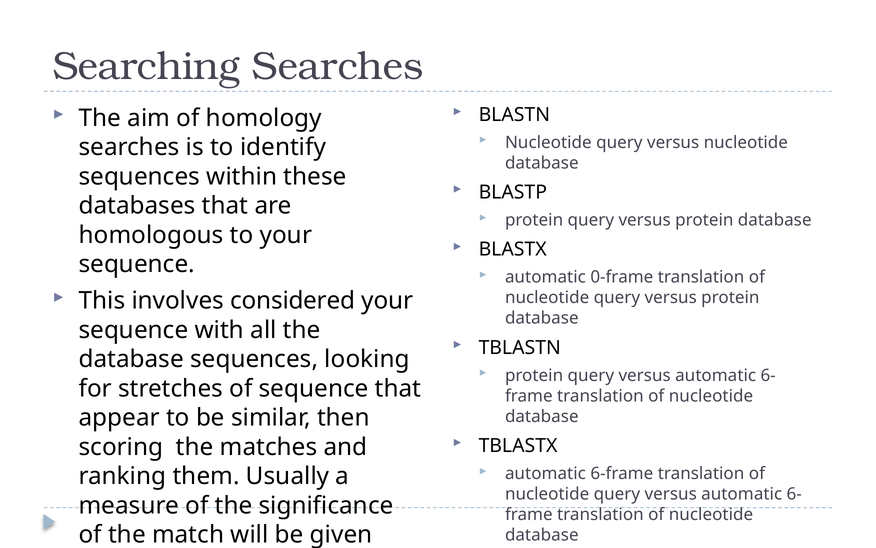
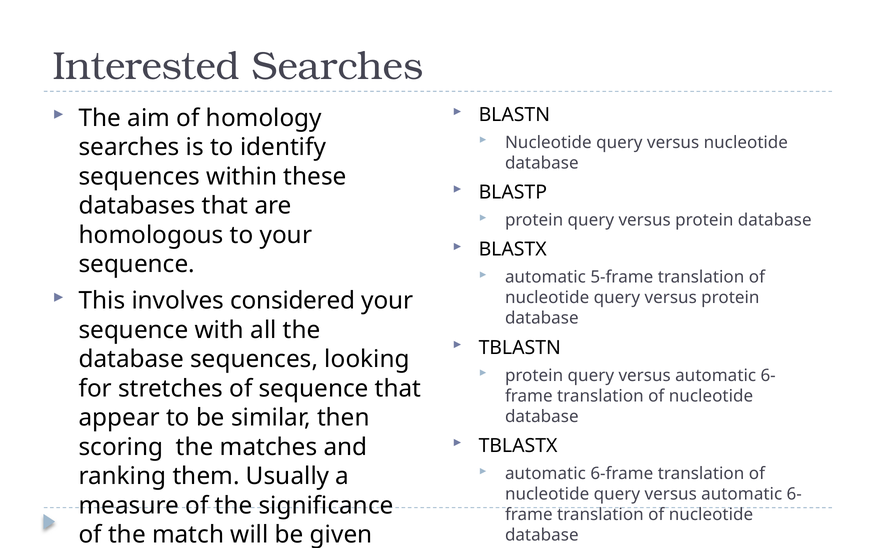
Searching: Searching -> Interested (146, 66)
0-frame: 0-frame -> 5-frame (622, 277)
